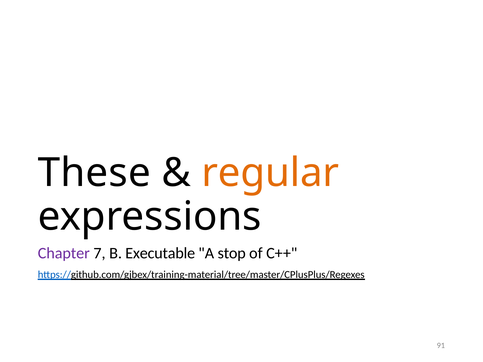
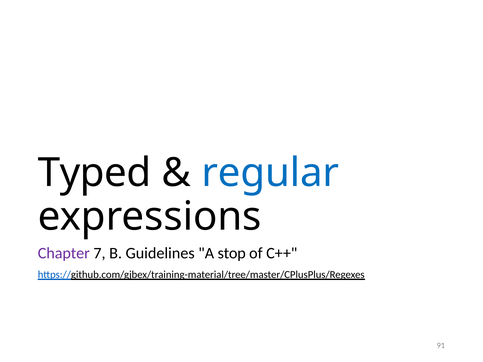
These: These -> Typed (95, 173)
regular colour: orange -> blue (270, 173)
Executable: Executable -> Guidelines (160, 253)
